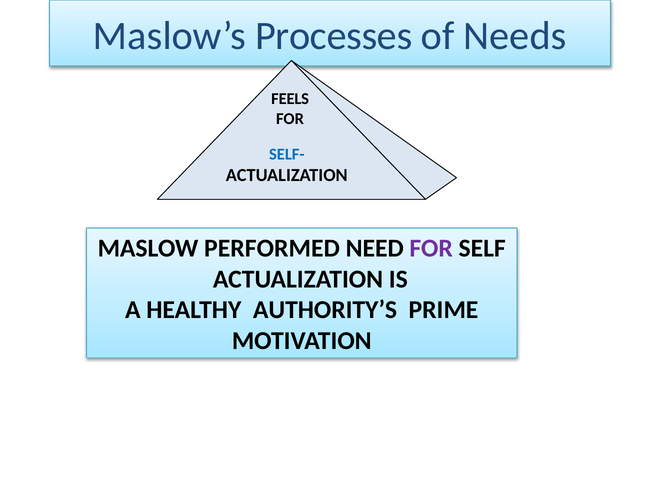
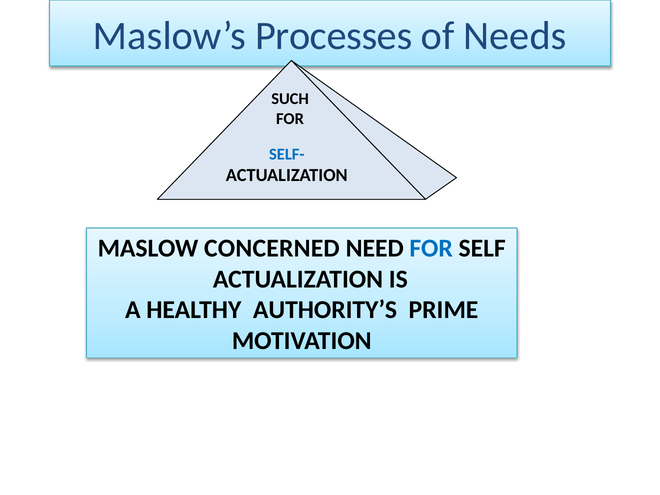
FEELS: FEELS -> SUCH (290, 99)
PERFORMED: PERFORMED -> CONCERNED (272, 248)
FOR colour: purple -> blue (431, 248)
